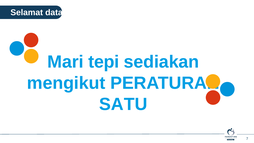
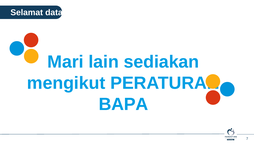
tepi: tepi -> lain (104, 62)
SATU: SATU -> BAPA (123, 104)
